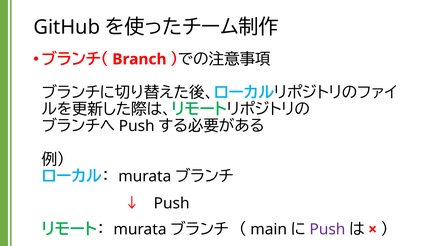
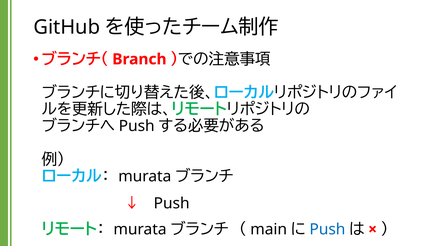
Push colour: purple -> blue (327, 230)
